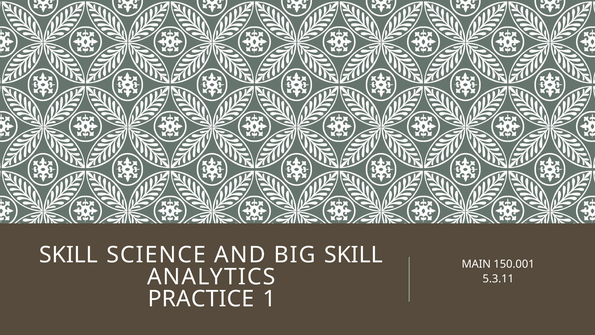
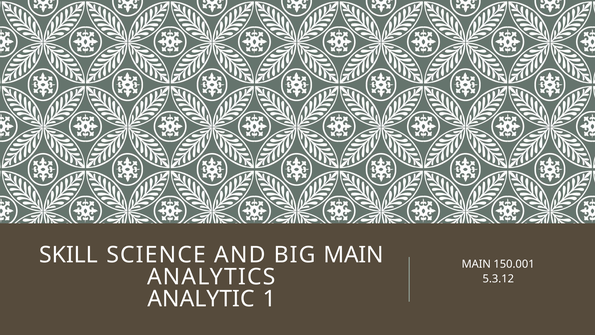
BIG SKILL: SKILL -> MAIN (354, 255)
5.3.11: 5.3.11 -> 5.3.12 (498, 279)
PRACTICE: PRACTICE -> ANALYTIC (201, 299)
